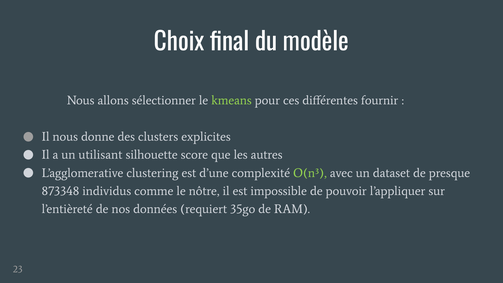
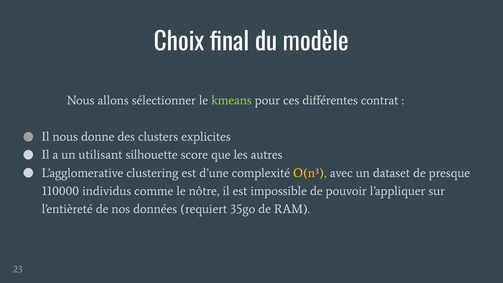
fournir: fournir -> contrat (380, 100)
O(n³ colour: light green -> yellow (310, 173)
873348: 873348 -> 110000 (60, 191)
